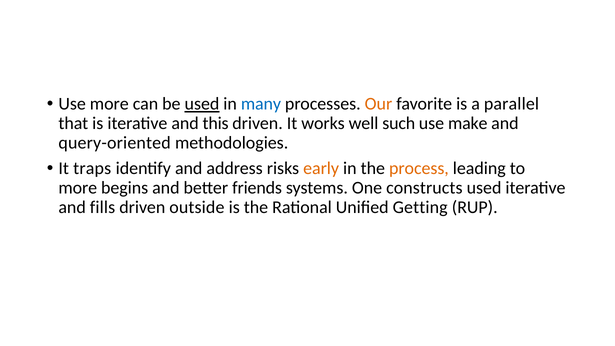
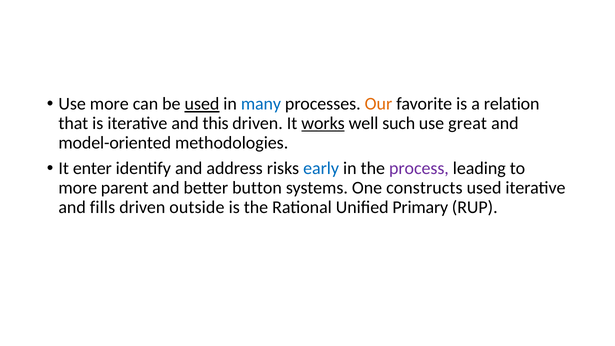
parallel: parallel -> relation (512, 104)
works underline: none -> present (323, 123)
make: make -> great (468, 123)
query-oriented: query-oriented -> model-oriented (115, 143)
traps: traps -> enter (92, 169)
early colour: orange -> blue (321, 169)
process colour: orange -> purple (419, 169)
begins: begins -> parent (125, 188)
friends: friends -> button (257, 188)
Getting: Getting -> Primary (420, 207)
